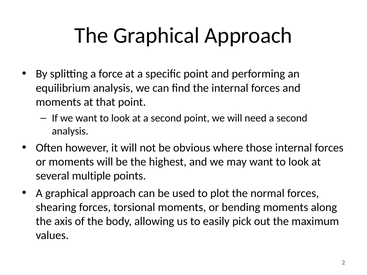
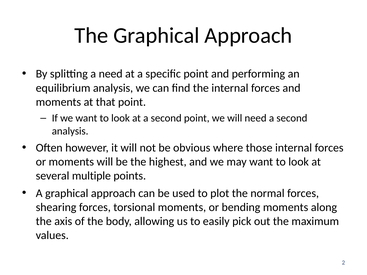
a force: force -> need (111, 74)
